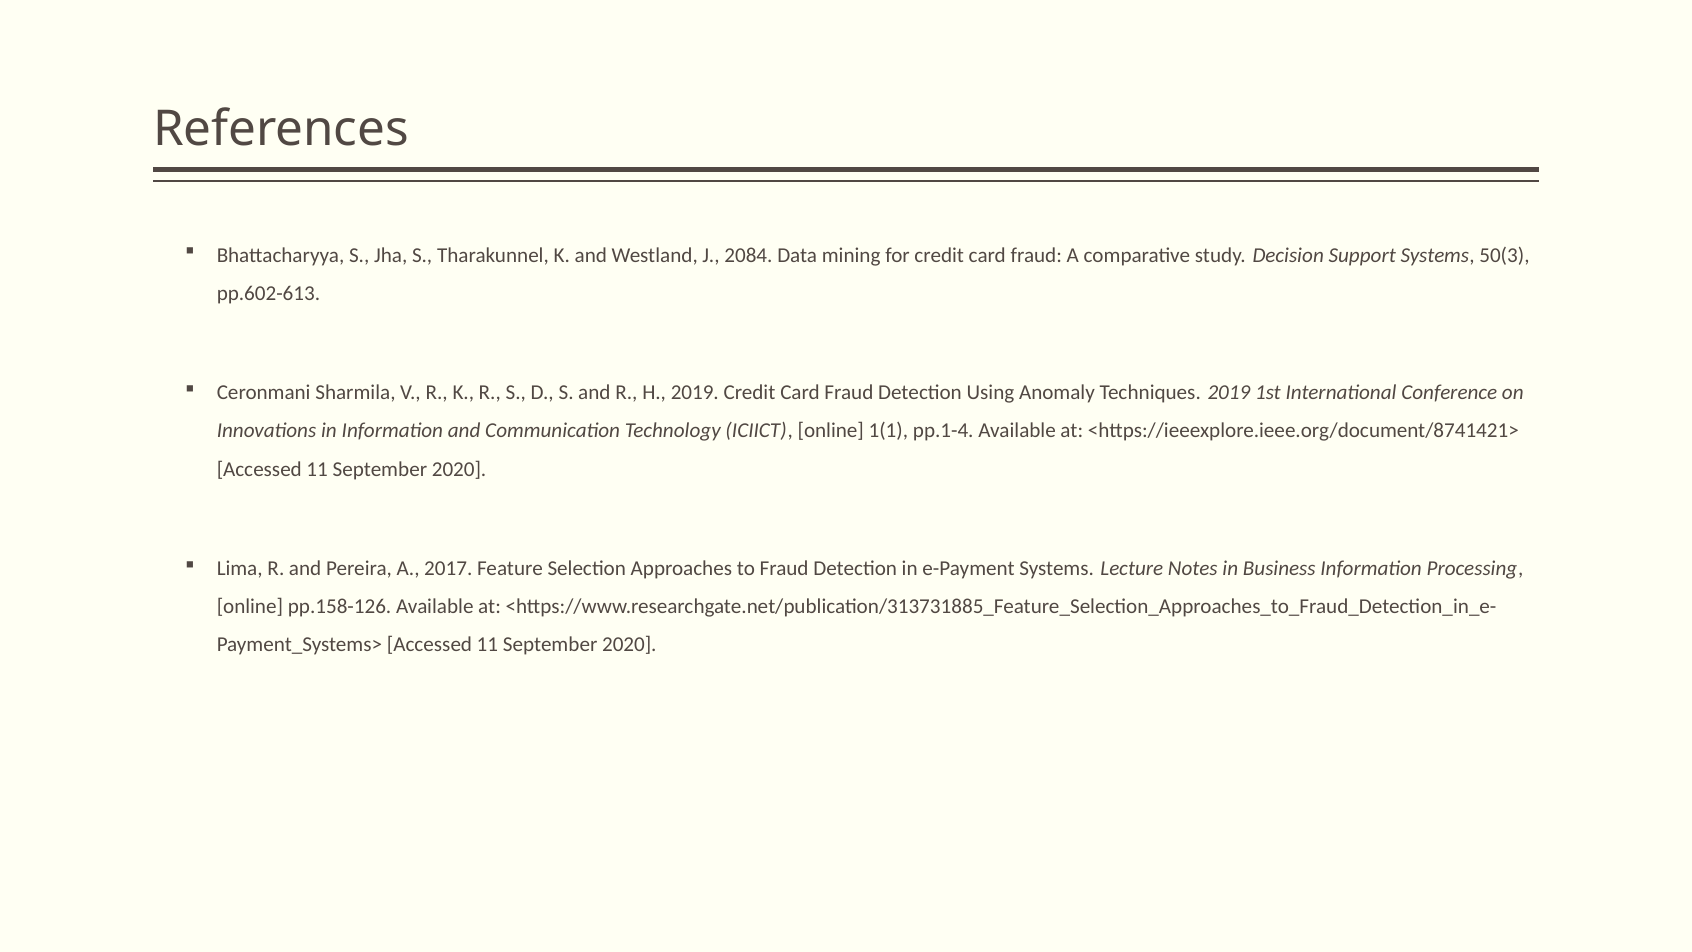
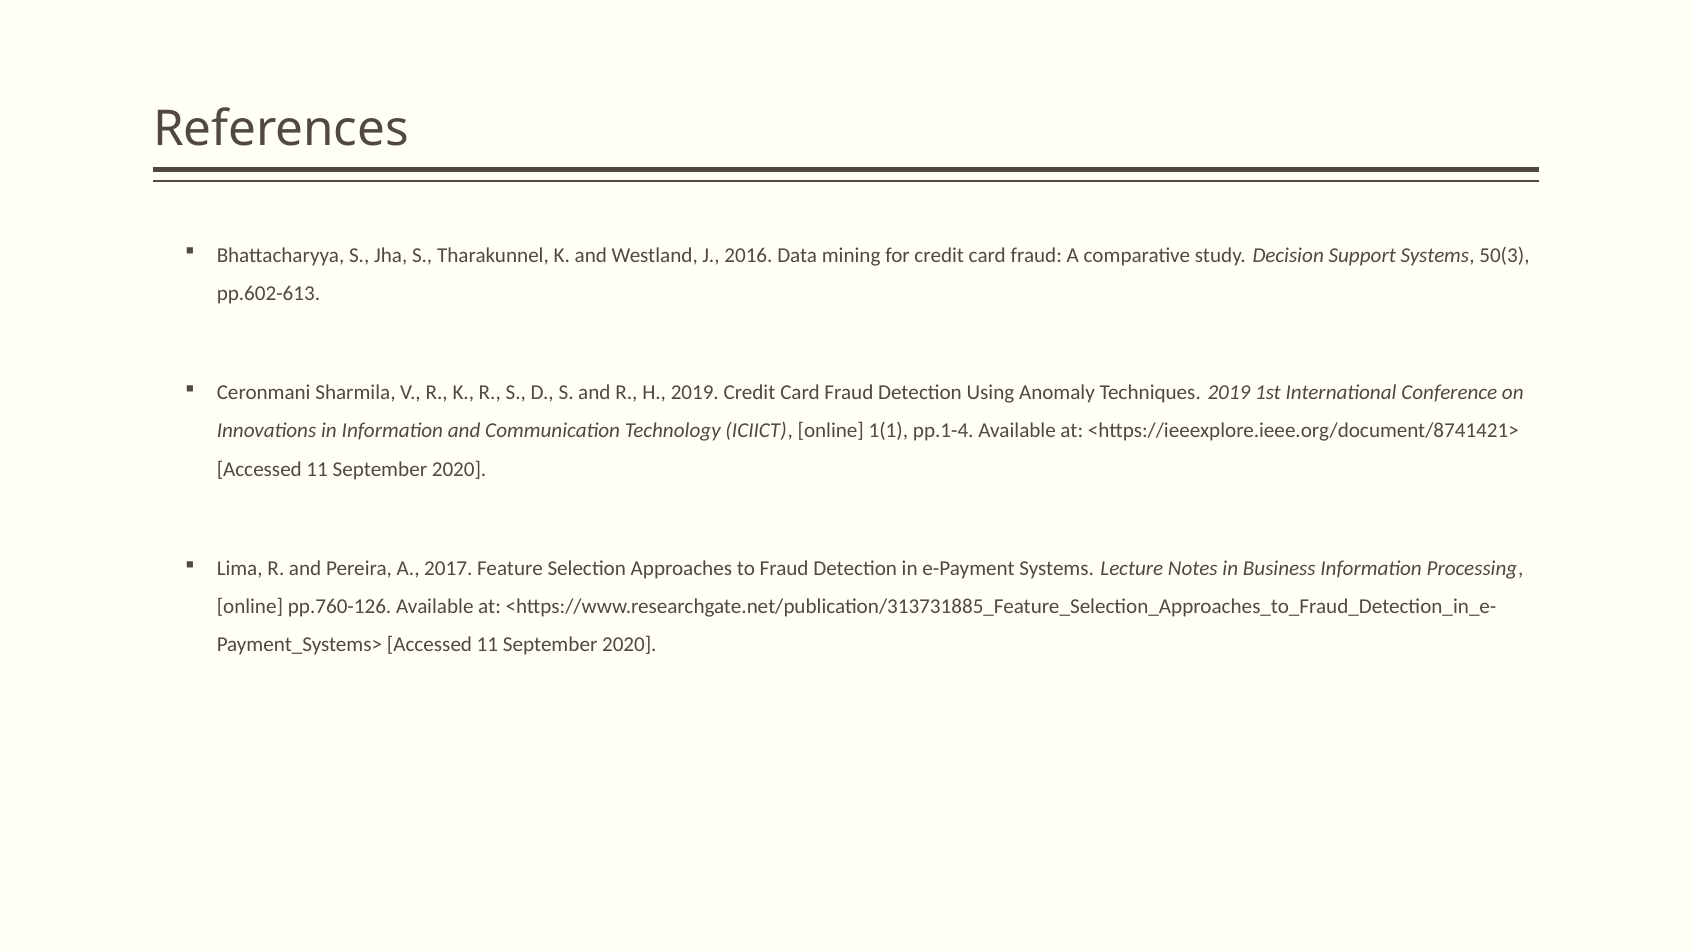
2084: 2084 -> 2016 (748, 255)
pp.158-126: pp.158-126 -> pp.760-126 (340, 606)
